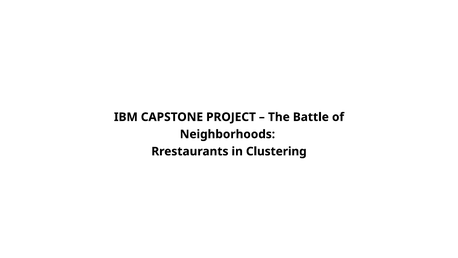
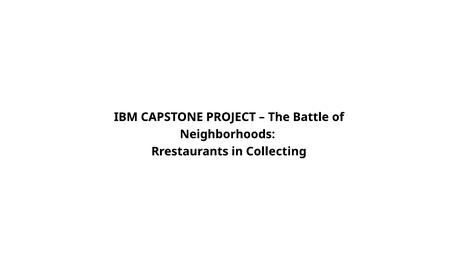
Clustering: Clustering -> Collecting (276, 151)
